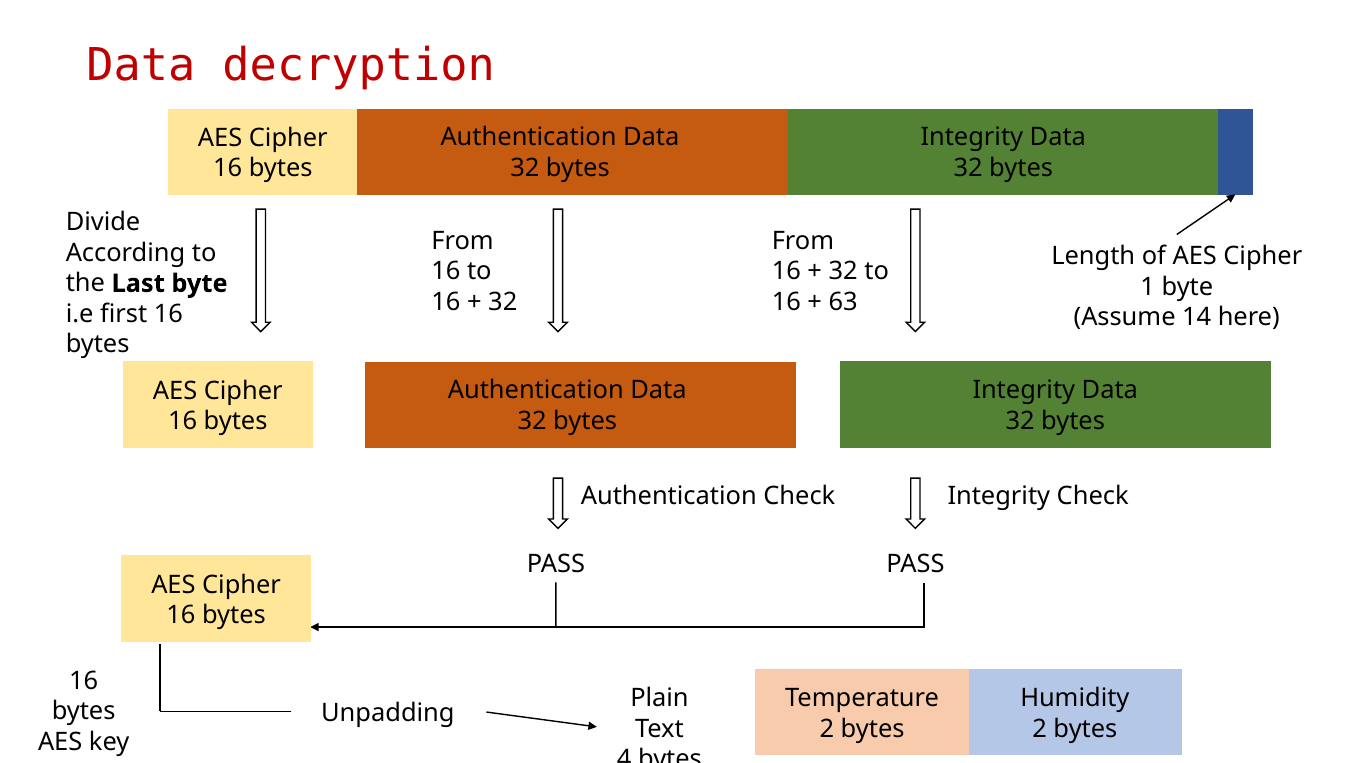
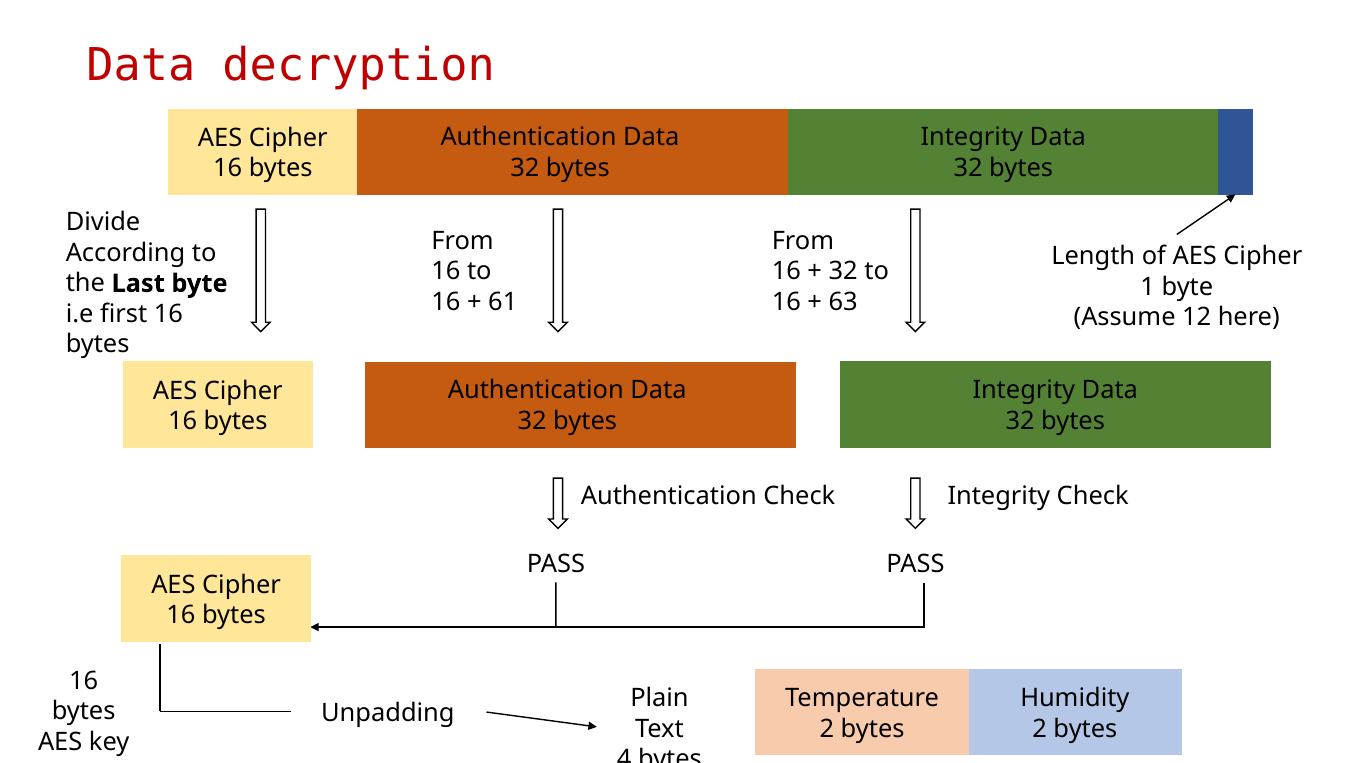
32: 32 -> 61 (503, 302)
14: 14 -> 12 (1197, 318)
